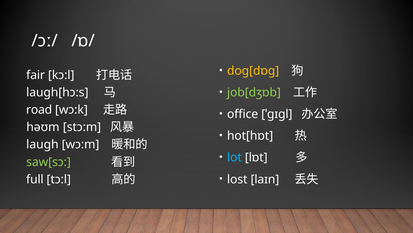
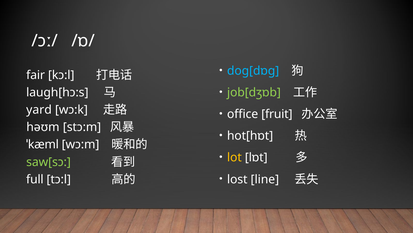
dog[dɒg colour: yellow -> light blue (253, 71)
road: road -> yard (39, 110)
ˈgɪgl: ˈgɪgl -> fruit (277, 114)
laugh: laugh -> ˈkæml (42, 144)
lot colour: light blue -> yellow (234, 157)
laɪn: laɪn -> line (265, 179)
